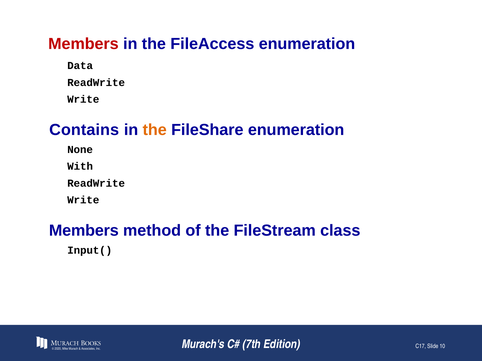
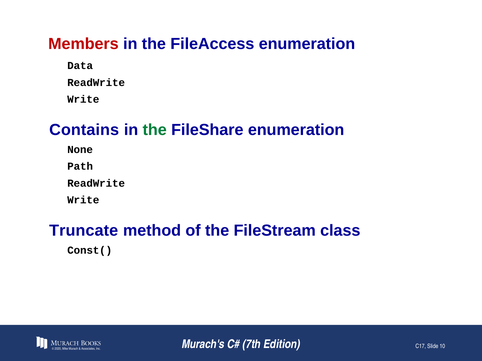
the colour: orange -> green (155, 130)
With: With -> Path (80, 167)
Members: Members -> Truncate (84, 231)
Input(: Input( -> Const( (90, 251)
